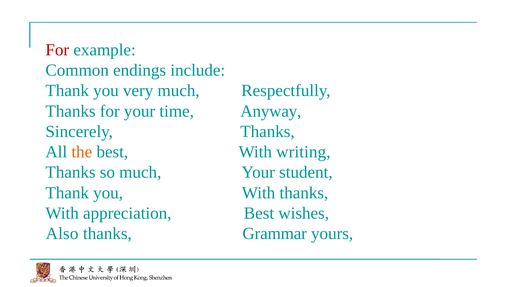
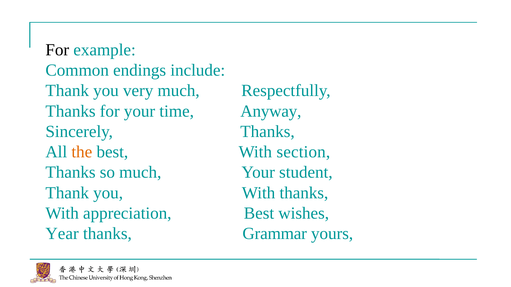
For colour: red -> black (57, 50)
writing: writing -> section (303, 152)
Also: Also -> Year (62, 234)
